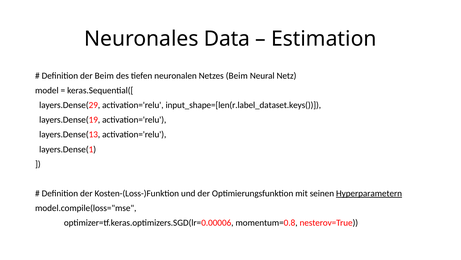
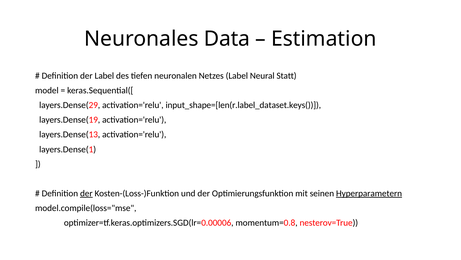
der Beim: Beim -> Label (104, 76)
Netzes Beim: Beim -> Label (237, 76)
Netz: Netz -> Statt (287, 76)
der underline: none -> present (86, 193)
